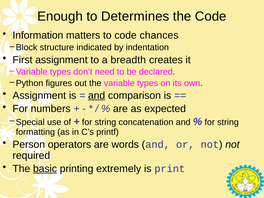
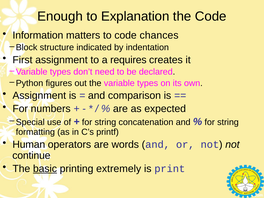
Determines: Determines -> Explanation (135, 16)
breadth: breadth -> requires (128, 60)
and underline: present -> none (97, 95)
Person: Person -> Human (29, 144)
required: required -> continue (31, 156)
